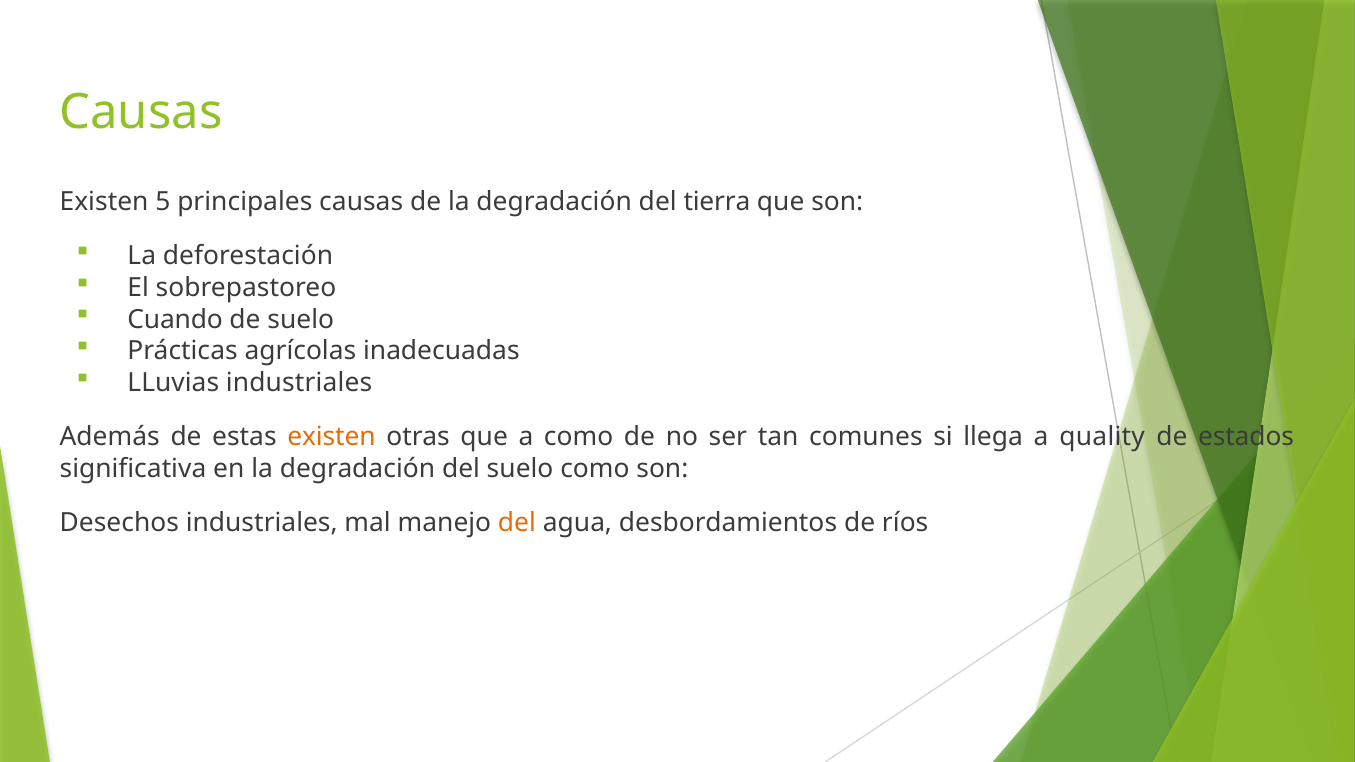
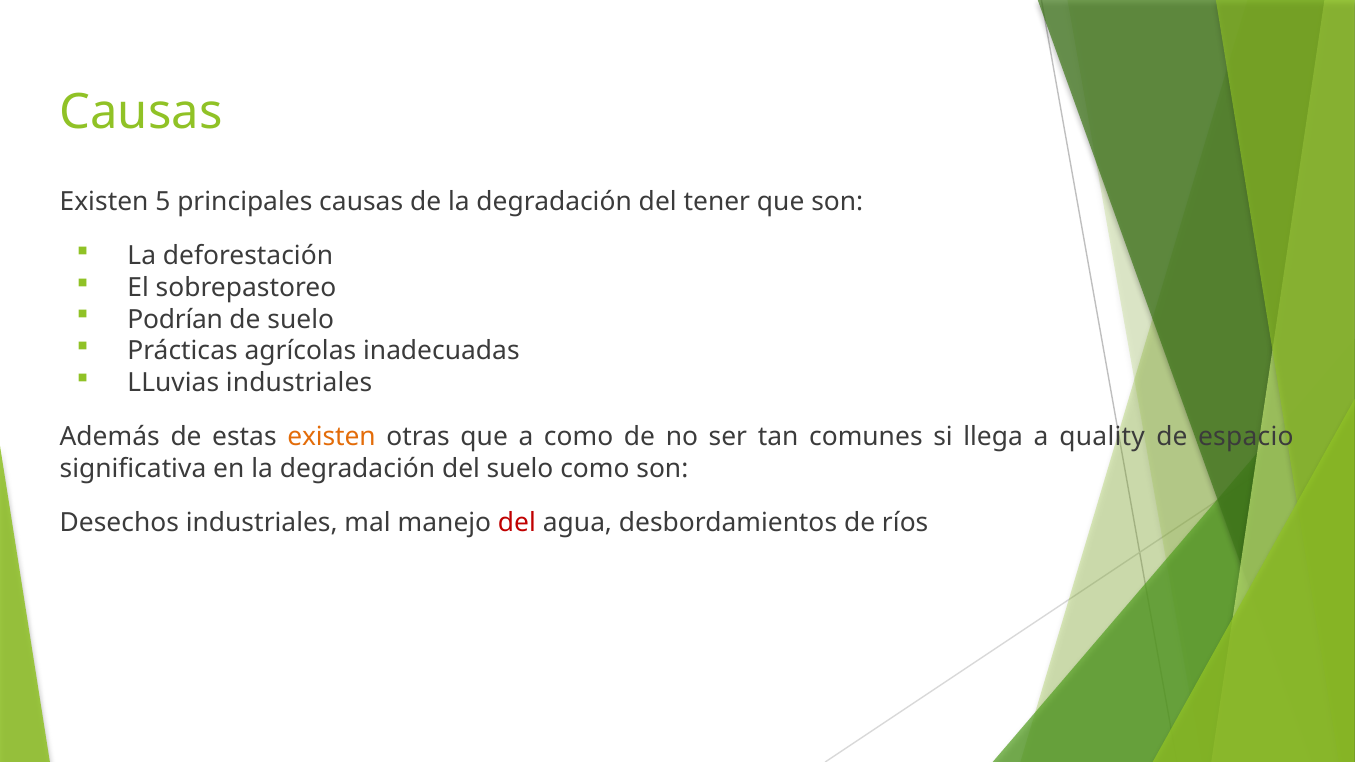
tierra: tierra -> tener (717, 202)
Cuando: Cuando -> Podrían (175, 320)
estados: estados -> espacio (1246, 437)
del colour: orange -> red (517, 523)
